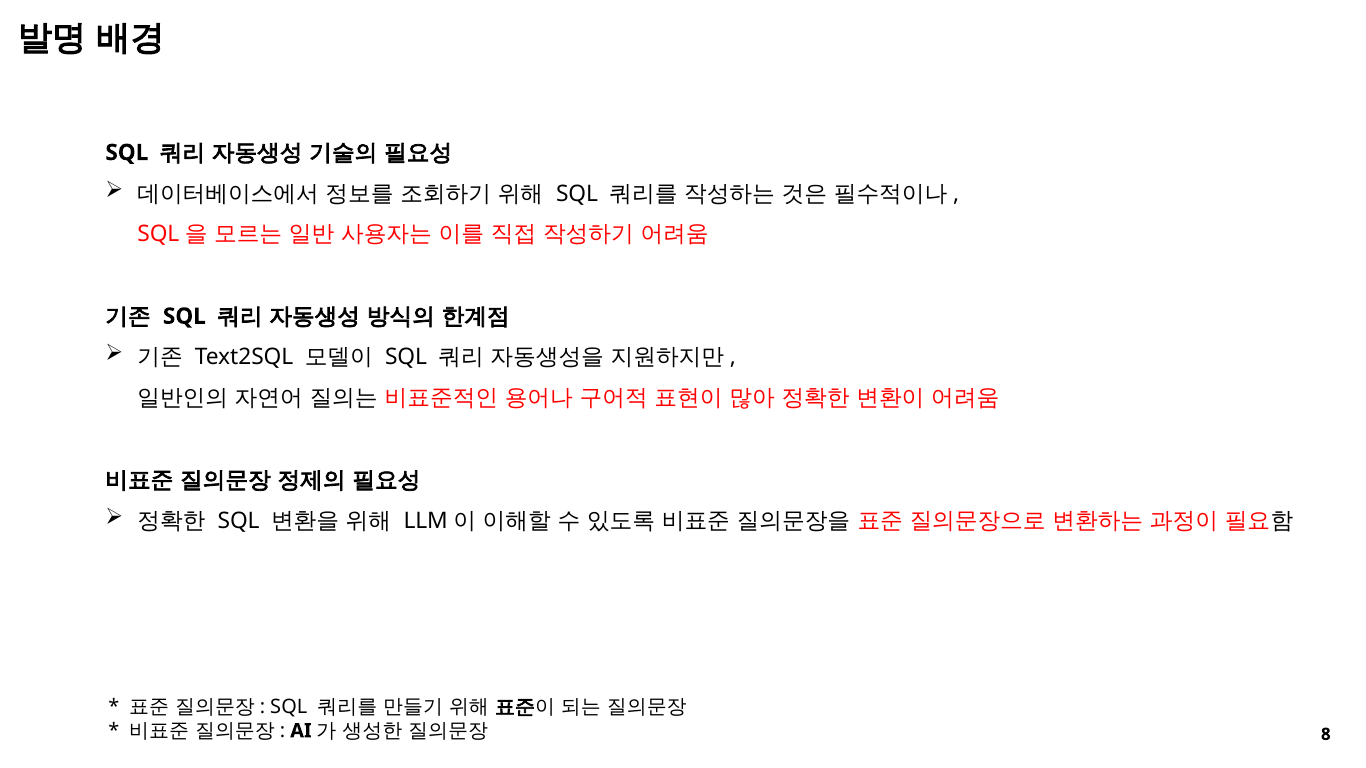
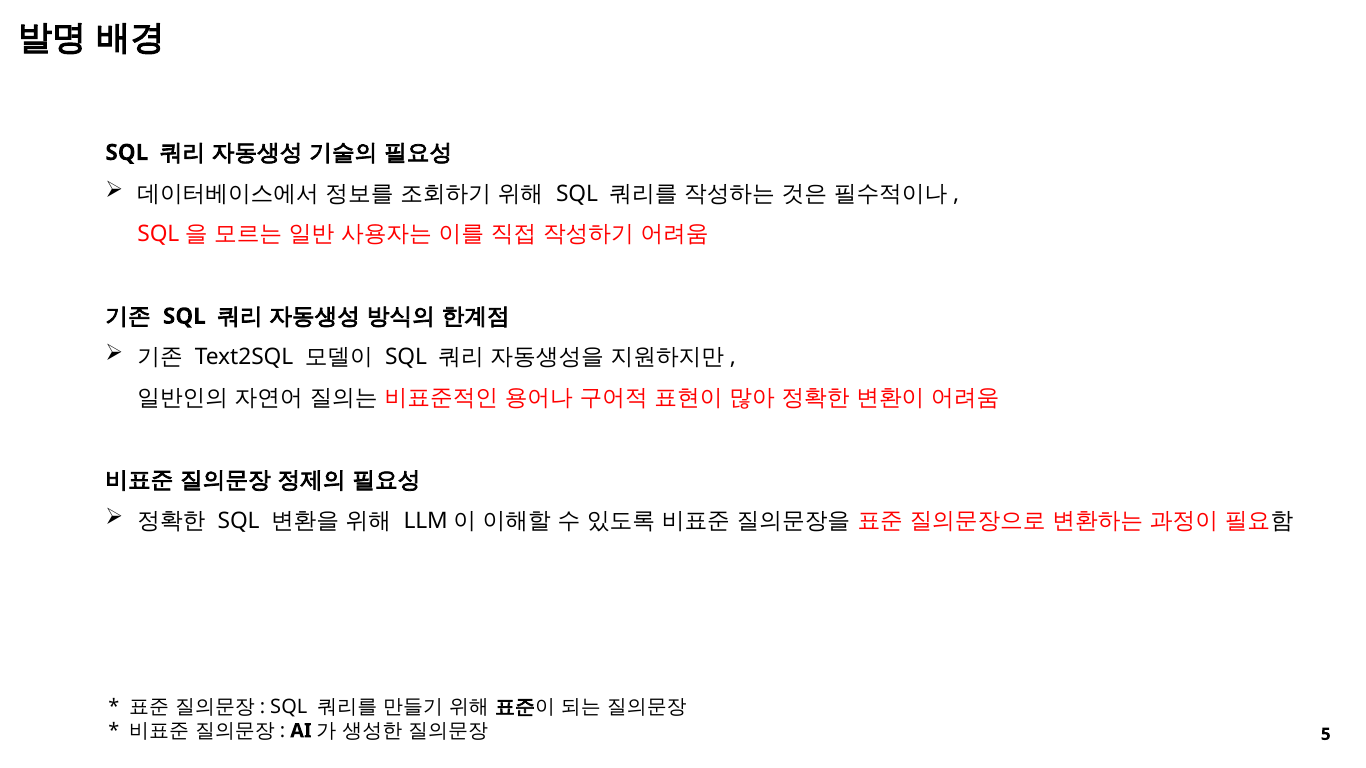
8: 8 -> 5 (1326, 735)
